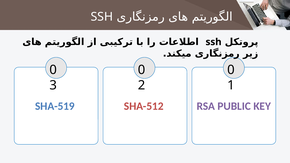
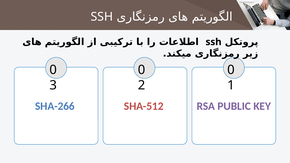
SHA-519: SHA-519 -> SHA-266 (55, 106)
